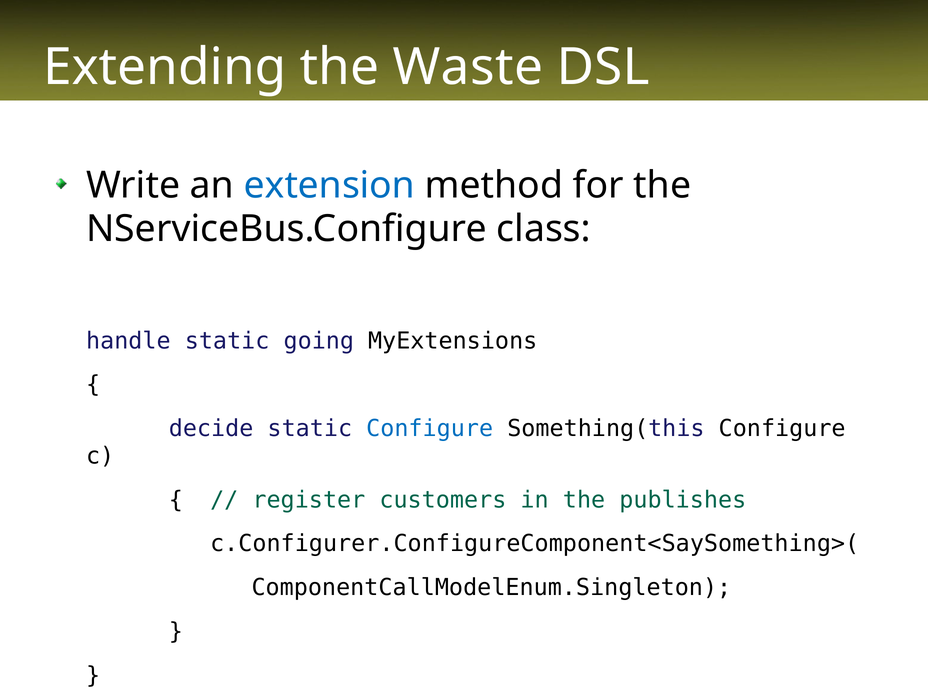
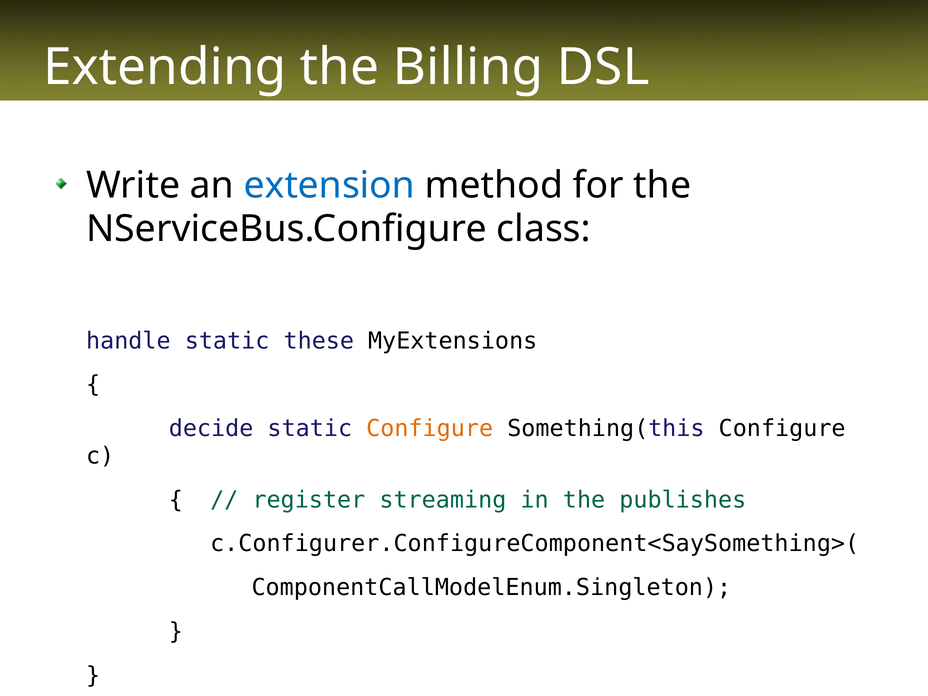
Waste: Waste -> Billing (468, 67)
going: going -> these (319, 341)
Configure colour: blue -> orange (430, 429)
customers: customers -> streaming (443, 500)
